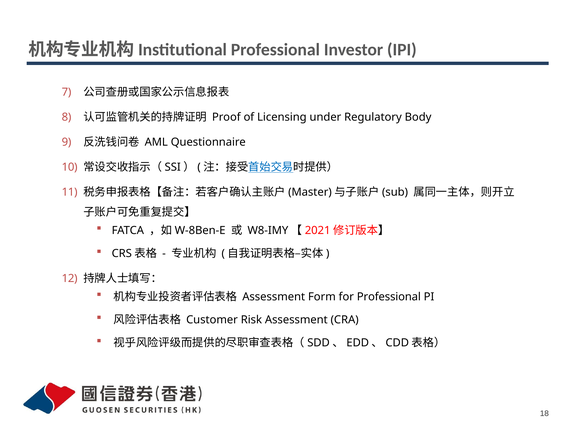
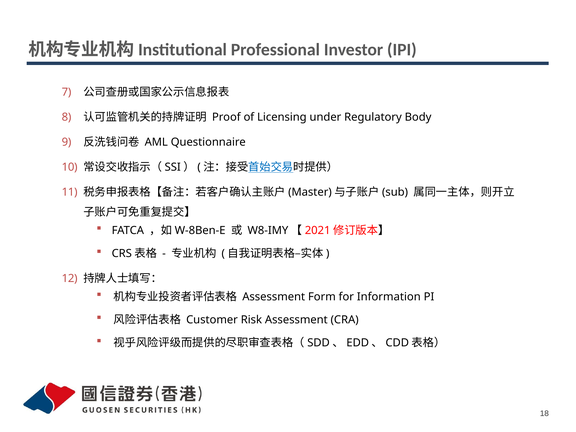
for Professional: Professional -> Information (389, 297)
